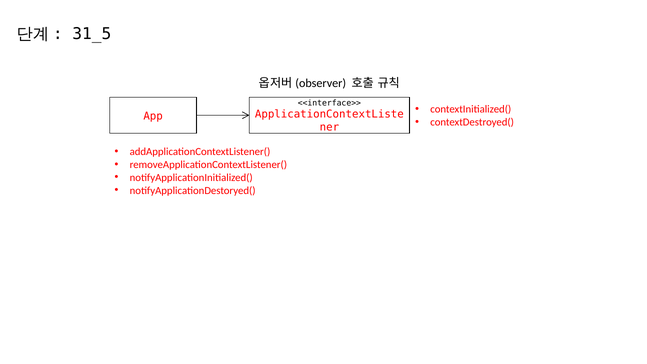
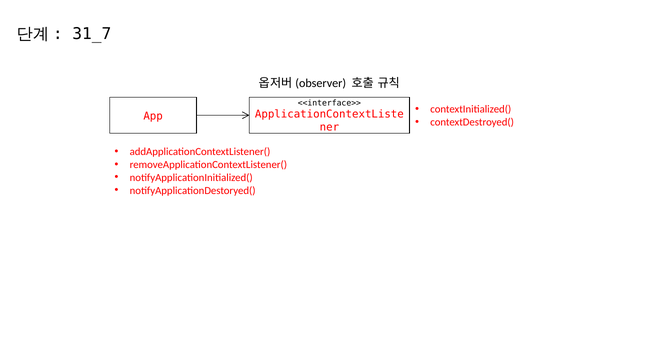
31_5: 31_5 -> 31_7 (92, 34)
